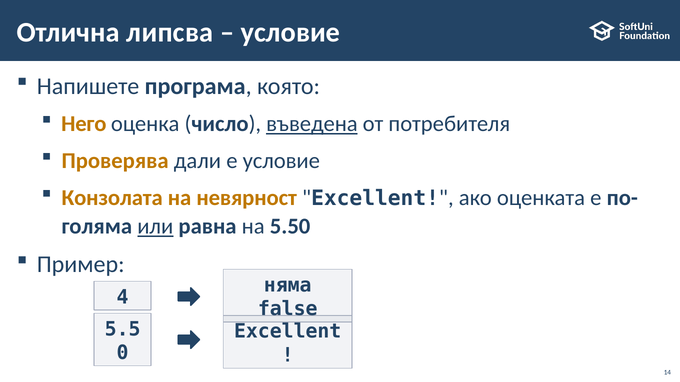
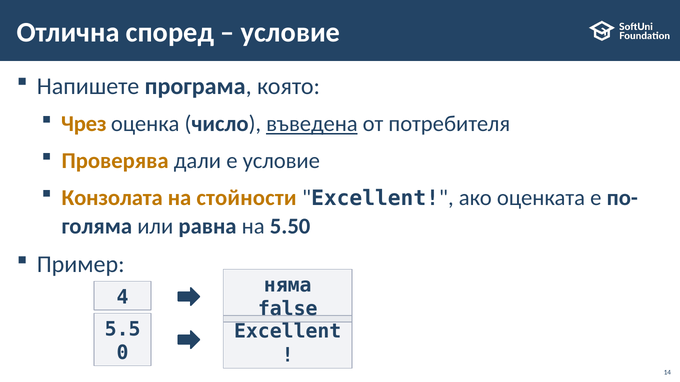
липсва: липсва -> според (170, 32)
Него: Него -> Чрез (84, 124)
невярност: невярност -> стойности (246, 198)
или underline: present -> none (155, 227)
